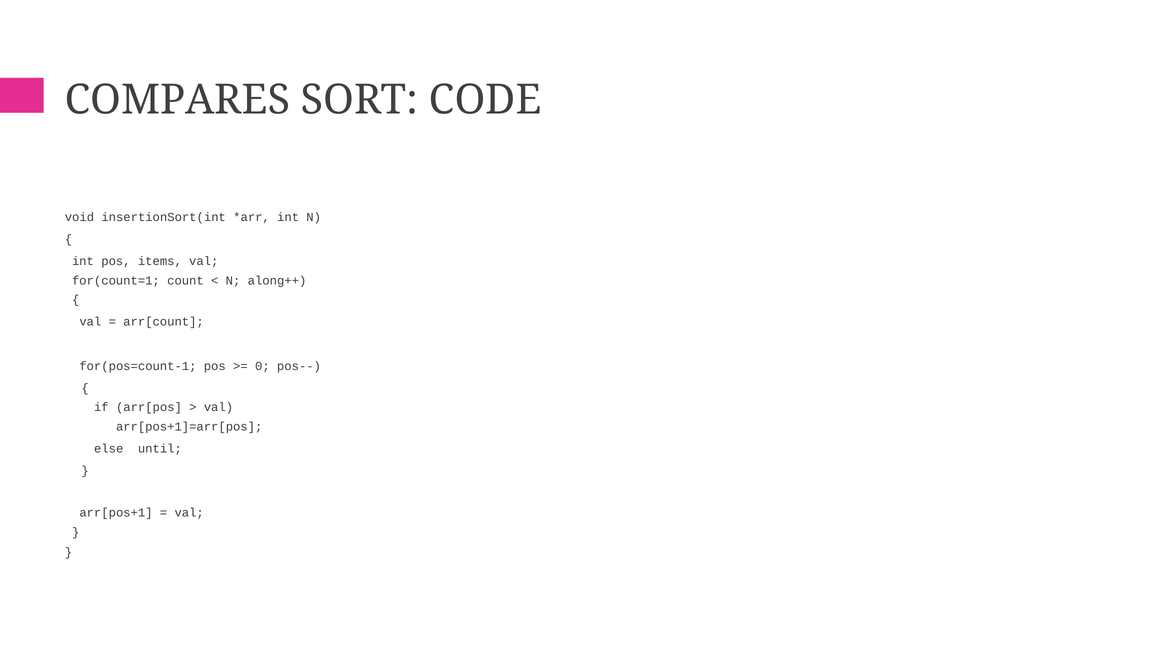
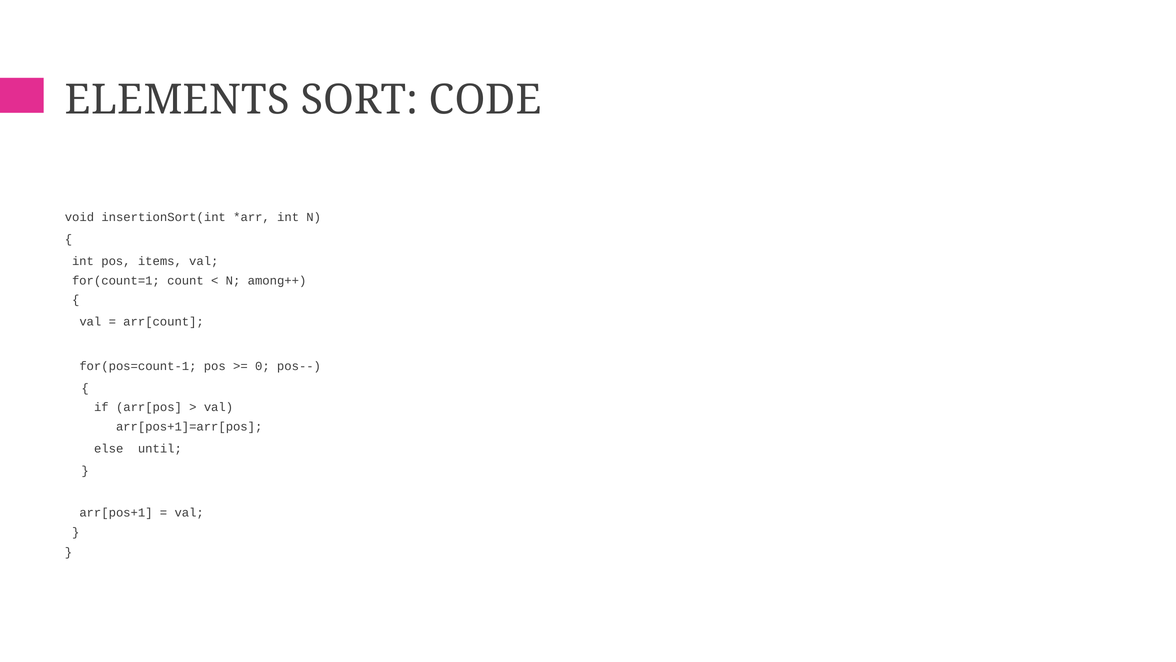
COMPARES: COMPARES -> ELEMENTS (177, 100)
along++: along++ -> among++ (277, 280)
